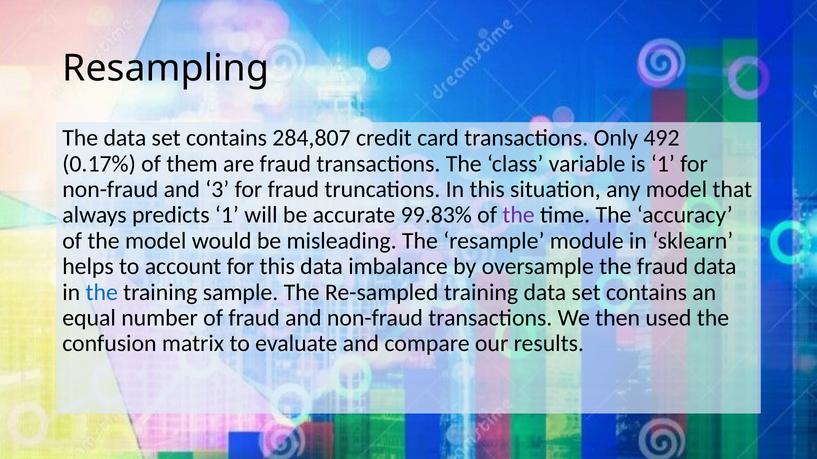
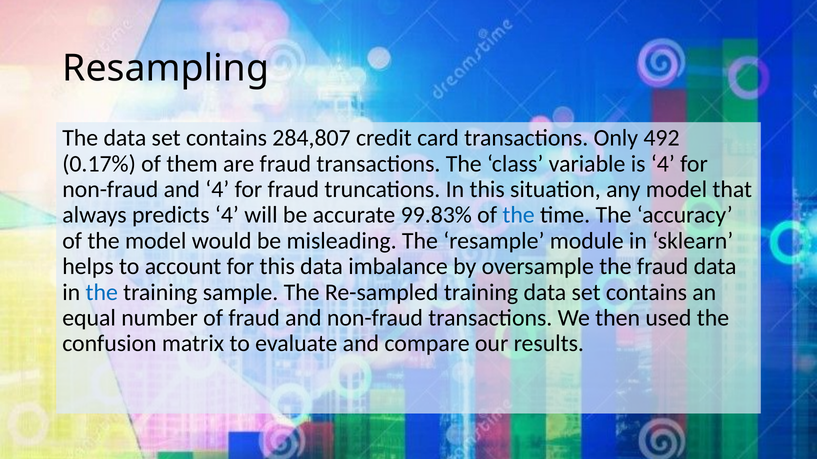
is 1: 1 -> 4 (663, 164)
and 3: 3 -> 4 (217, 190)
predicts 1: 1 -> 4 (227, 215)
the colour: purple -> blue (519, 215)
